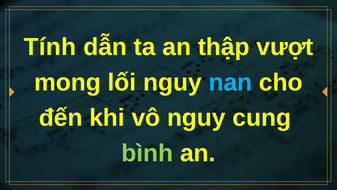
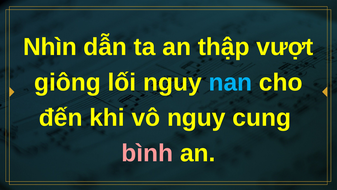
Tính: Tính -> Nhìn (50, 47)
mong: mong -> giông (67, 82)
bình colour: light green -> pink (147, 153)
